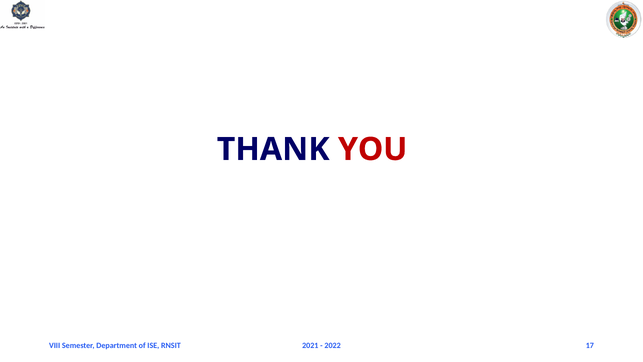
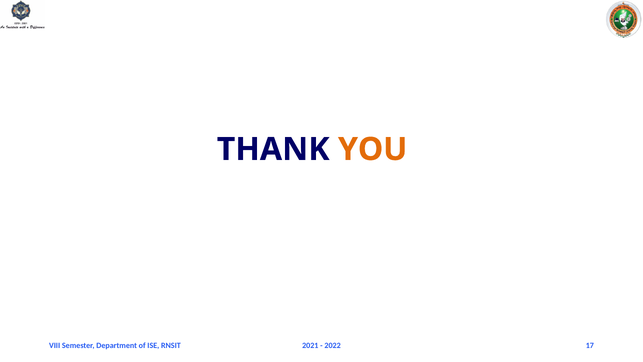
YOU colour: red -> orange (373, 149)
